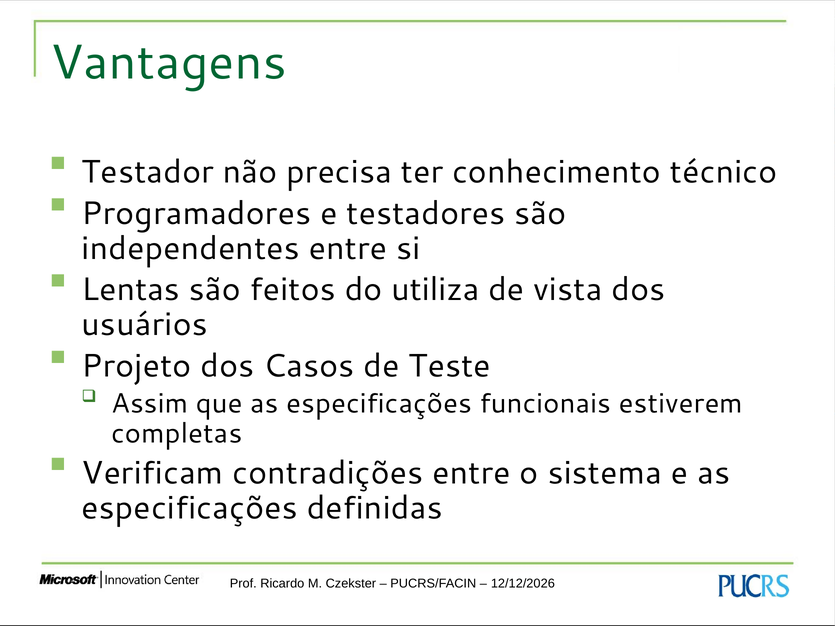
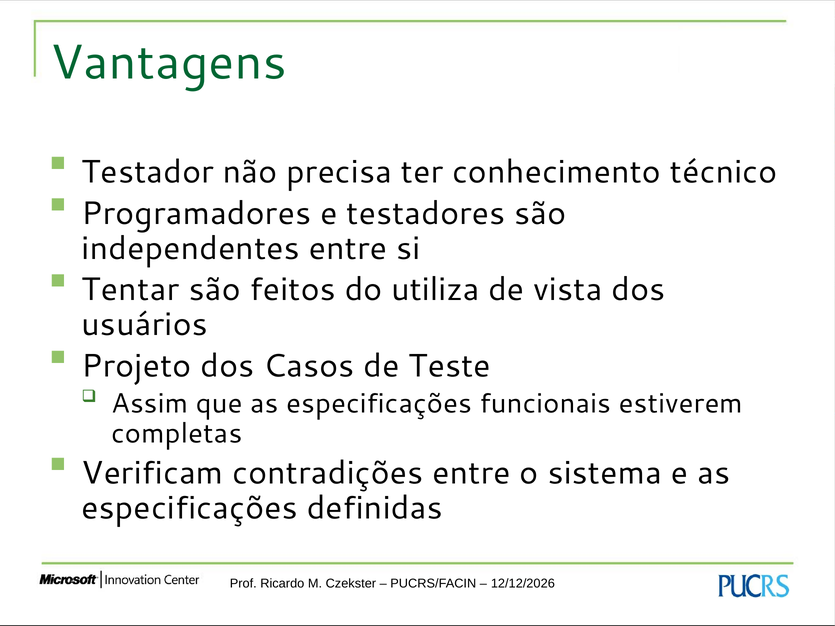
Lentas: Lentas -> Tentar (131, 290)
